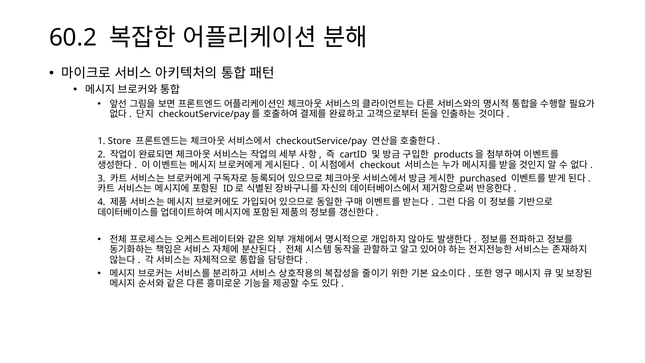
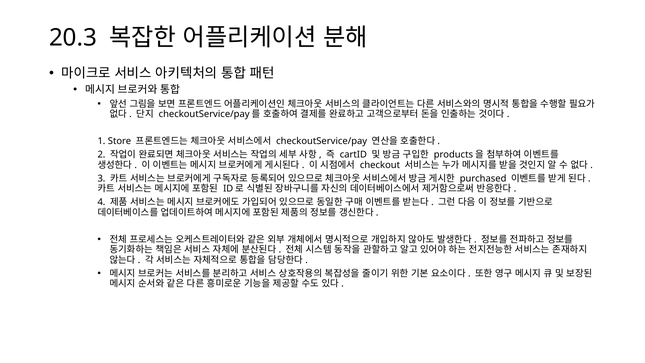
60.2: 60.2 -> 20.3 (73, 38)
